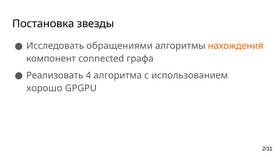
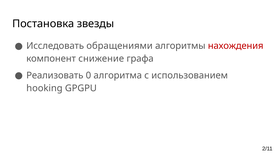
нахождения colour: orange -> red (236, 46)
connected: connected -> снижение (101, 59)
4: 4 -> 0 (88, 76)
хорошо: хорошо -> hooking (44, 89)
